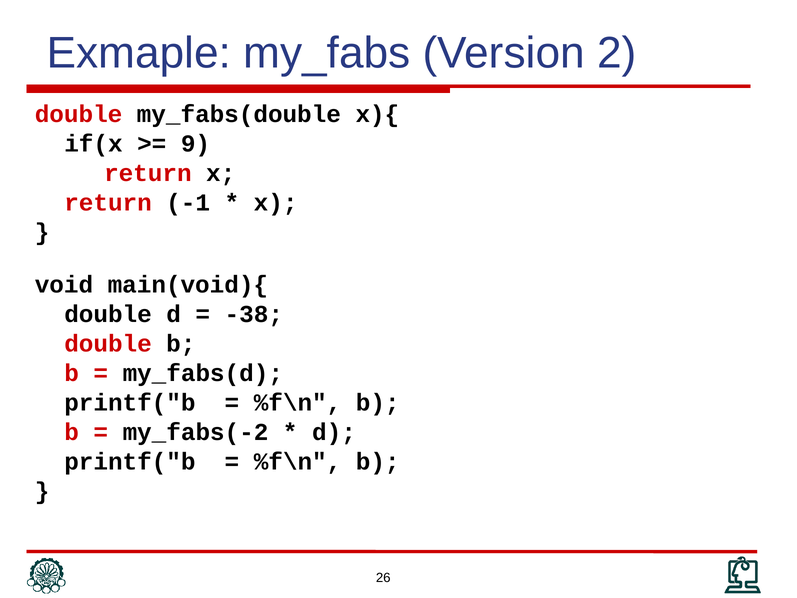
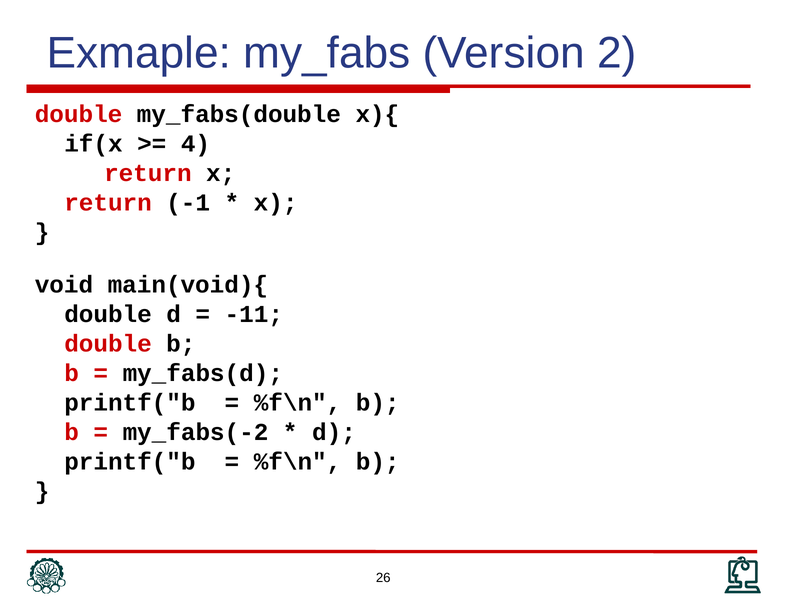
9: 9 -> 4 (195, 144)
-38: -38 -> -11 (254, 314)
